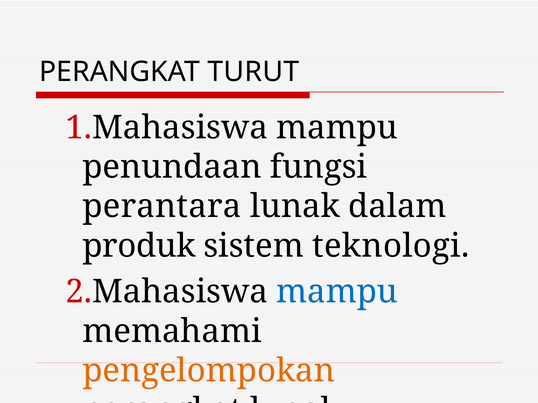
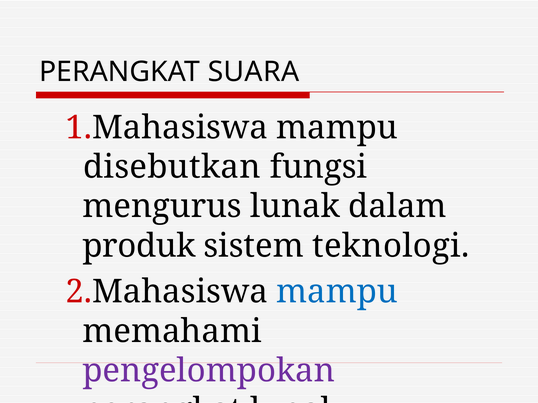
TURUT: TURUT -> SUARA (253, 72)
penundaan: penundaan -> disebutkan (172, 167)
perantara: perantara -> mengurus (162, 207)
pengelompokan colour: orange -> purple (209, 371)
